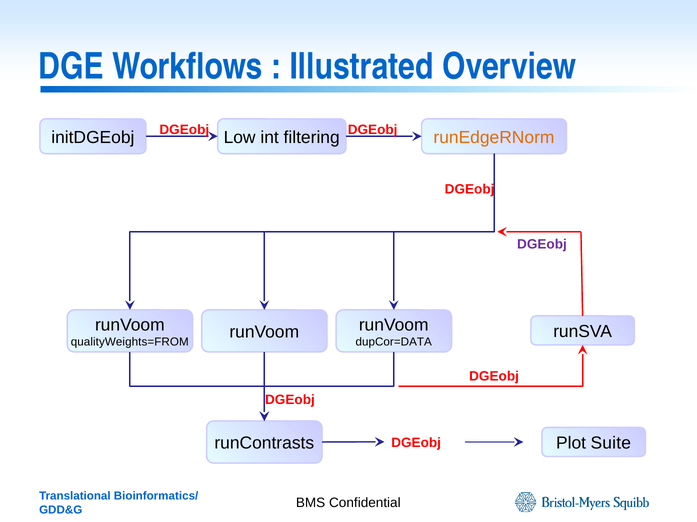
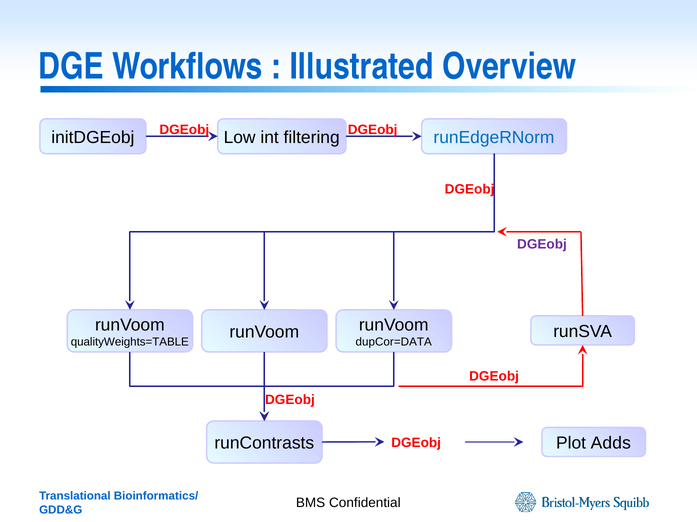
runEdgeRNorm colour: orange -> blue (494, 138)
qualityWeights=FROM: qualityWeights=FROM -> qualityWeights=TABLE (130, 343)
Suite: Suite -> Adds (611, 444)
